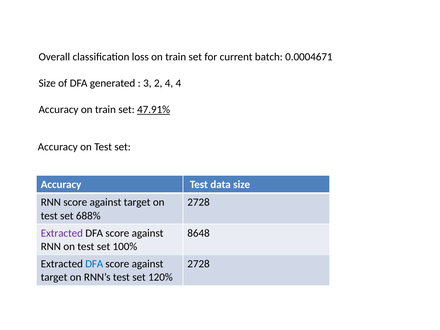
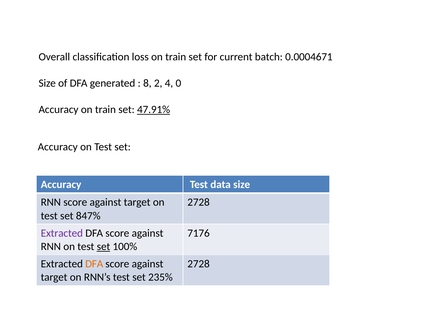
3: 3 -> 8 (147, 83)
4 4: 4 -> 0 (178, 83)
688%: 688% -> 847% (88, 216)
8648: 8648 -> 7176 (199, 233)
set underline: none -> present (104, 247)
DFA colour: blue -> orange (94, 264)
120%: 120% -> 235% (160, 277)
